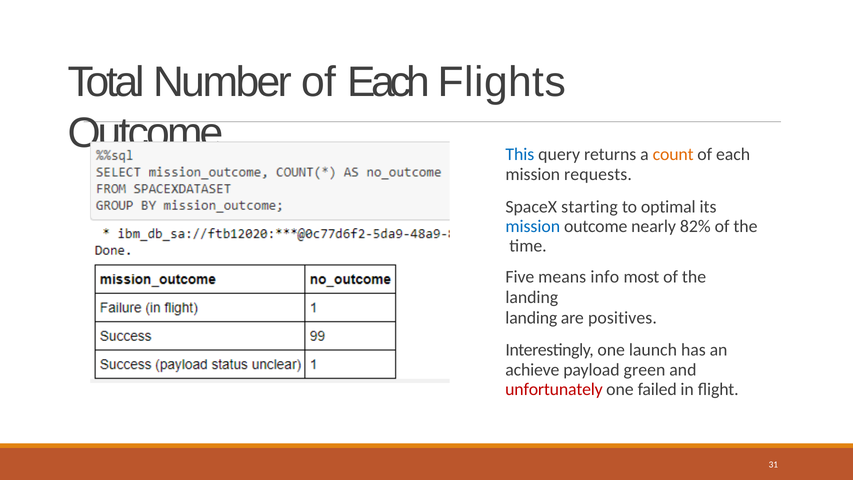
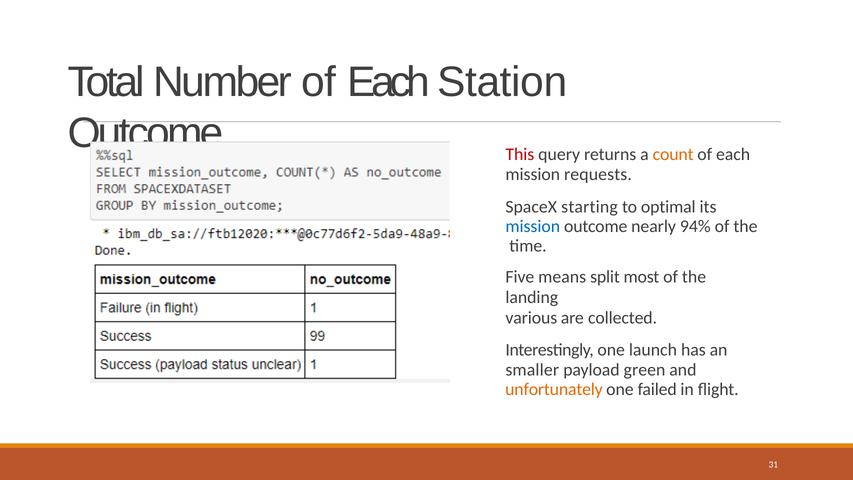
Flights: Flights -> Station (502, 82)
This colour: blue -> red (520, 154)
82%: 82% -> 94% (695, 226)
info: info -> split (605, 277)
landing: landing -> various (531, 318)
positives: positives -> collected (623, 318)
achieve: achieve -> smaller (532, 370)
unfortunately colour: red -> orange (554, 389)
